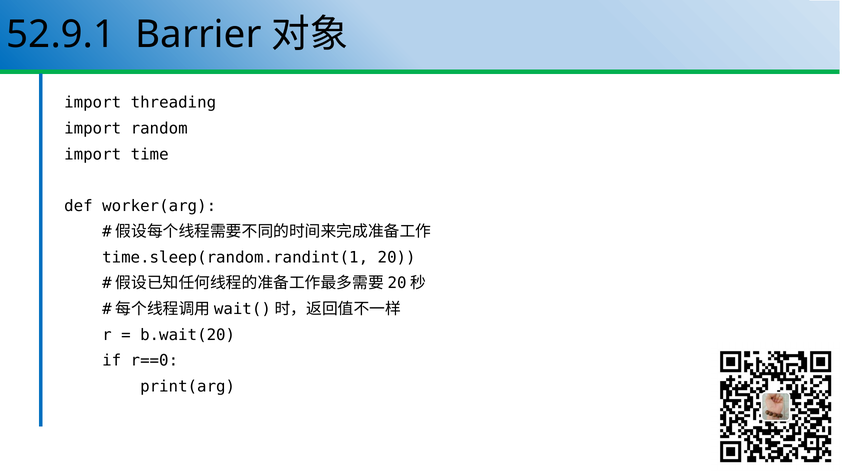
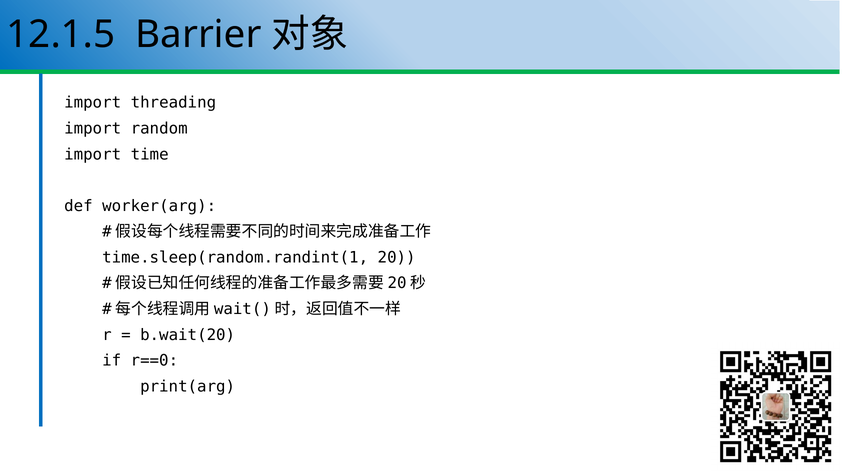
52.9.1: 52.9.1 -> 12.1.5 (61, 35)
